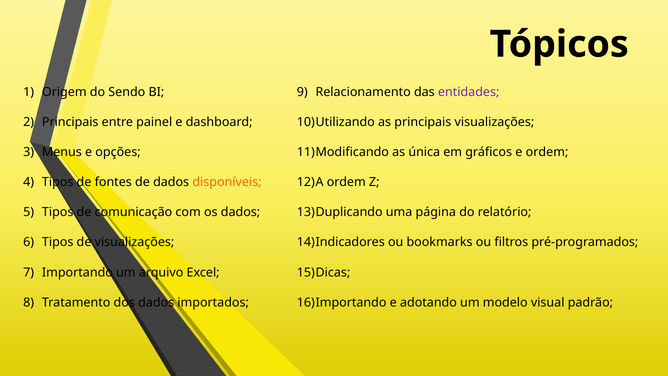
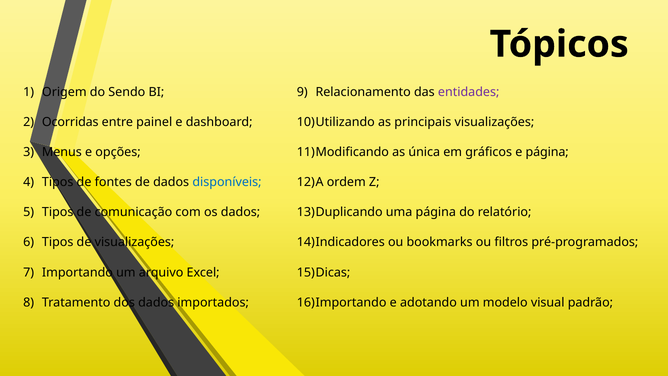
Principais: Principais -> Ocorridas (70, 122)
e ordem: ordem -> página (547, 152)
disponíveis colour: orange -> blue (227, 182)
